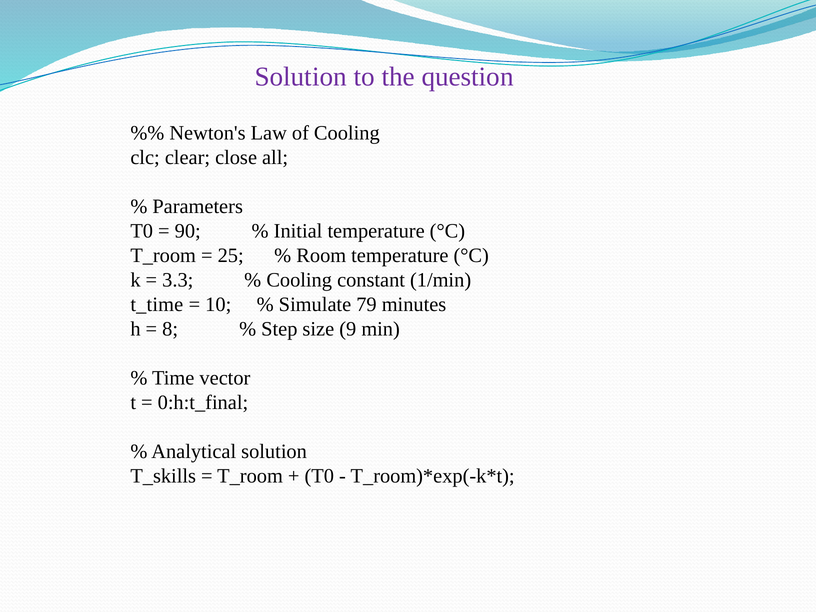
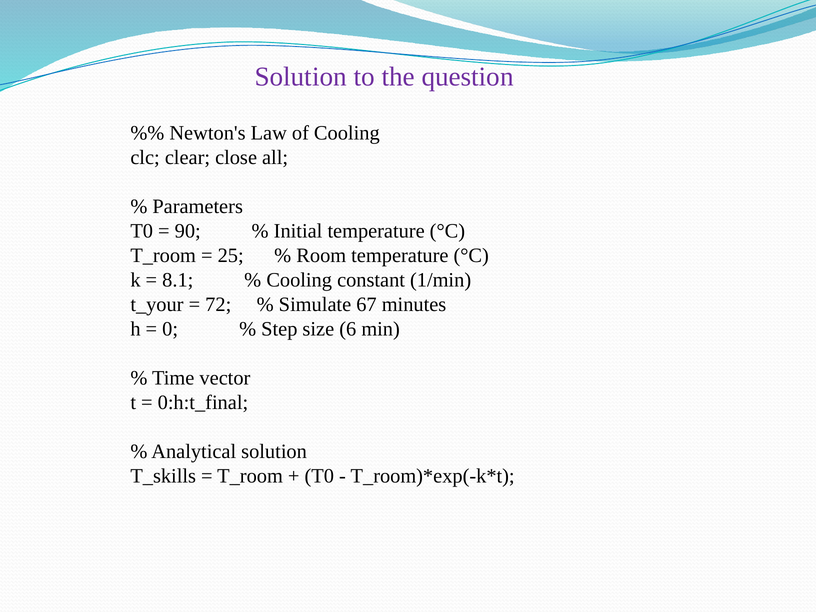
3.3: 3.3 -> 8.1 (178, 280)
t_time: t_time -> t_your (157, 305)
10: 10 -> 72 (218, 305)
79: 79 -> 67 (366, 305)
8: 8 -> 0 (170, 329)
9: 9 -> 6 (348, 329)
